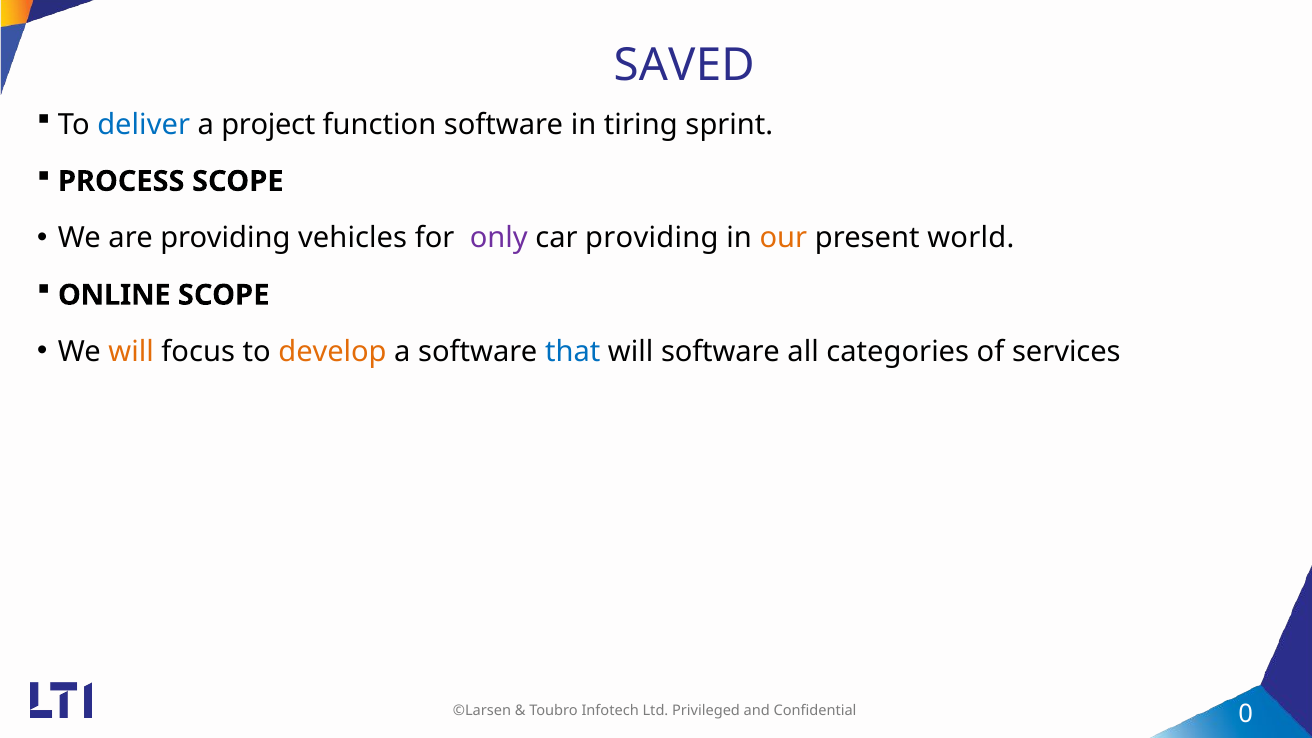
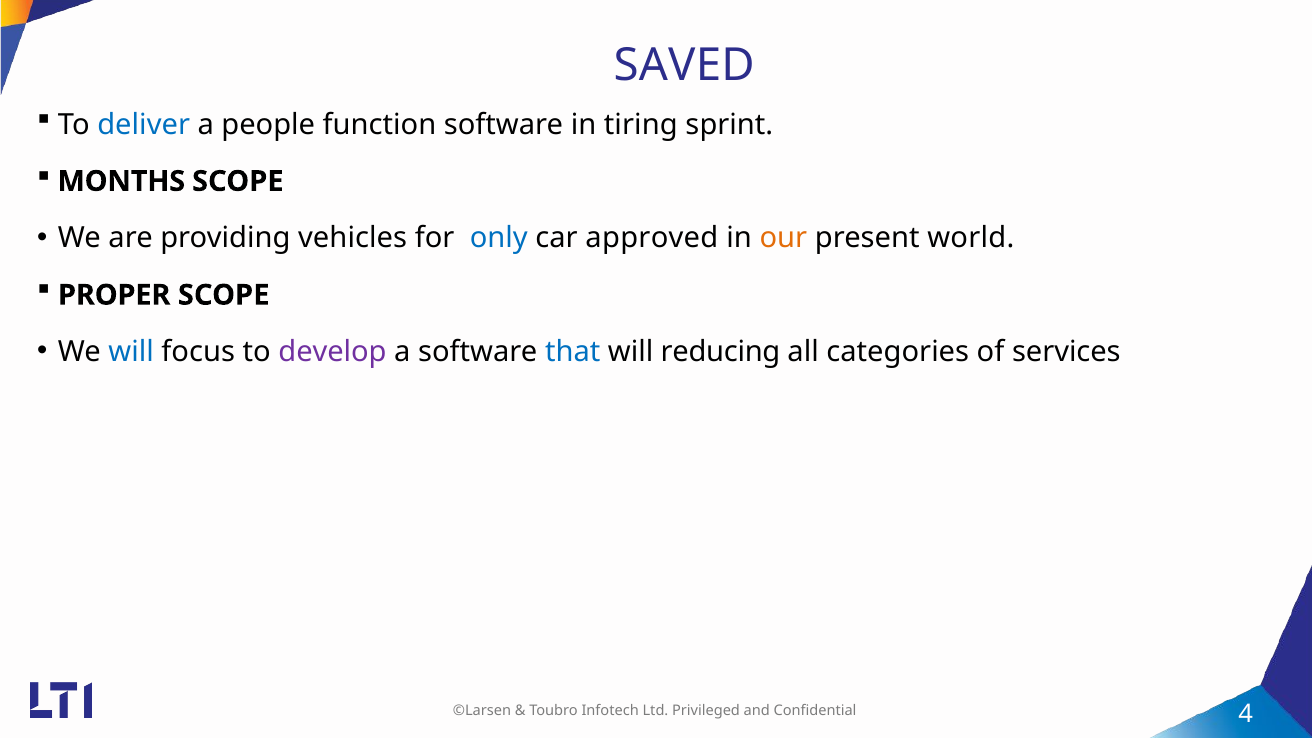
project: project -> people (268, 124)
PROCESS: PROCESS -> MONTHS (121, 181)
only colour: purple -> blue (499, 238)
car providing: providing -> approved (652, 238)
ONLINE: ONLINE -> PROPER (114, 295)
will colour: orange -> blue (131, 352)
develop colour: orange -> purple (333, 352)
will software: software -> reducing (721, 352)
0: 0 -> 4 (1246, 714)
